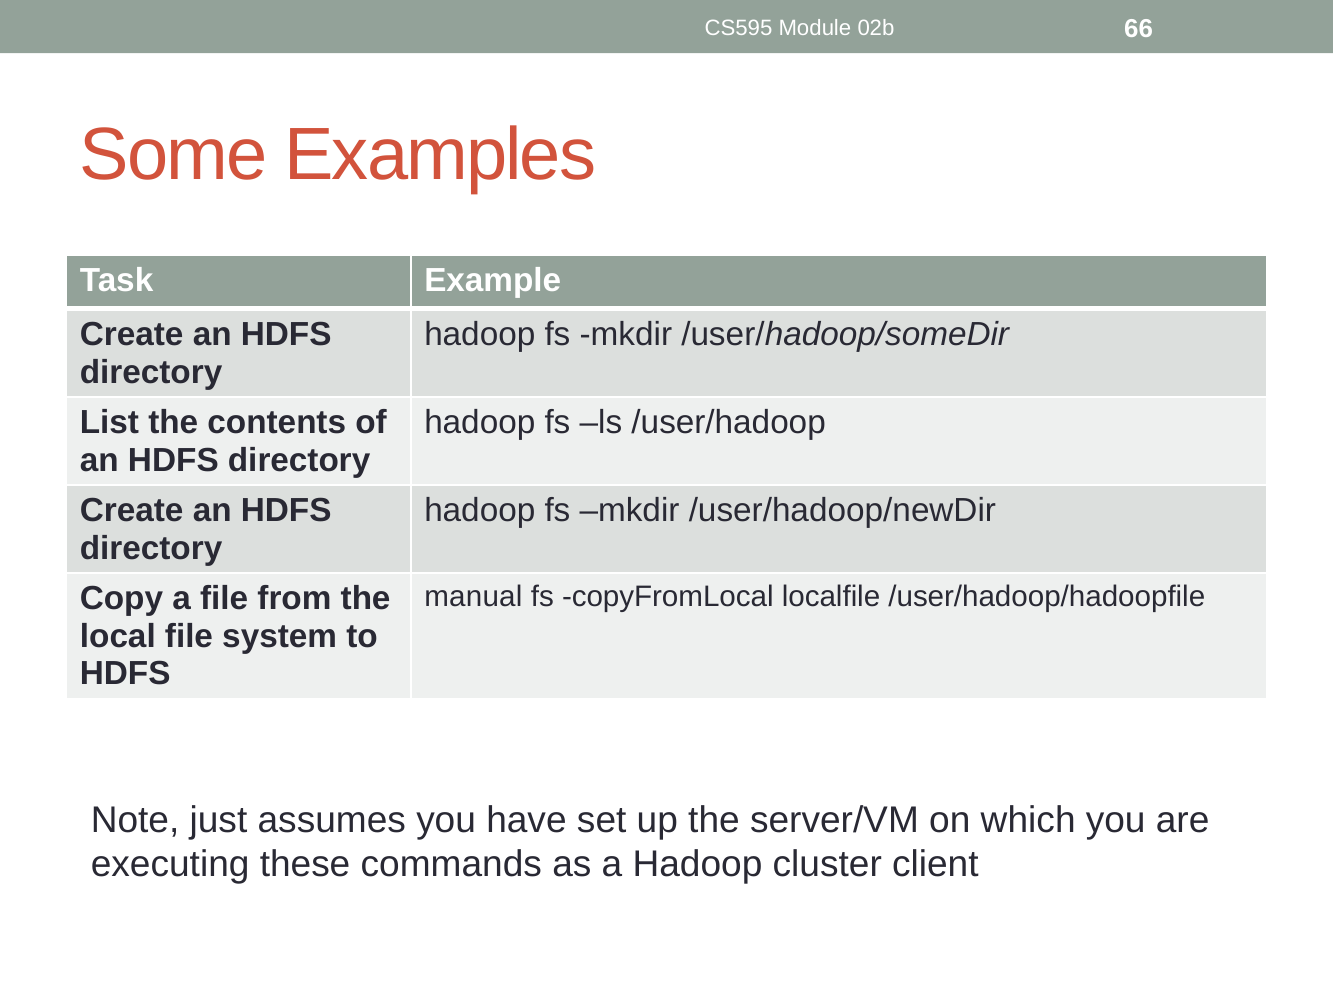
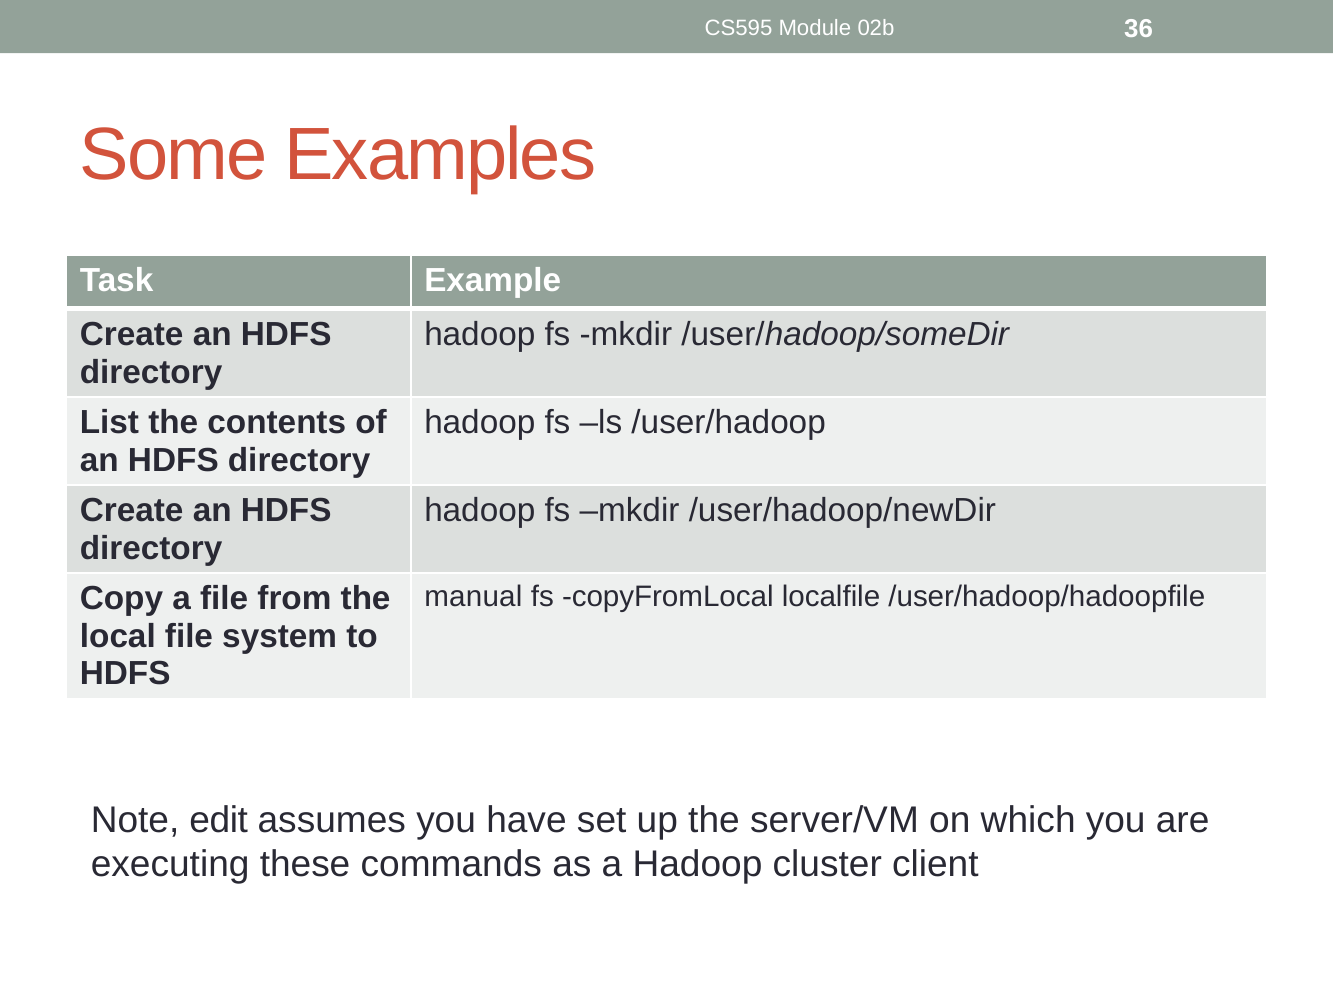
66: 66 -> 36 (1139, 28)
just: just -> edit (219, 820)
